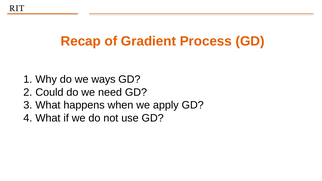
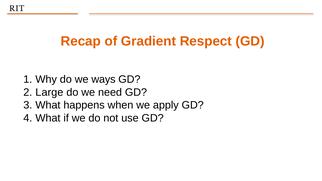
Process: Process -> Respect (206, 41)
Could: Could -> Large (49, 92)
